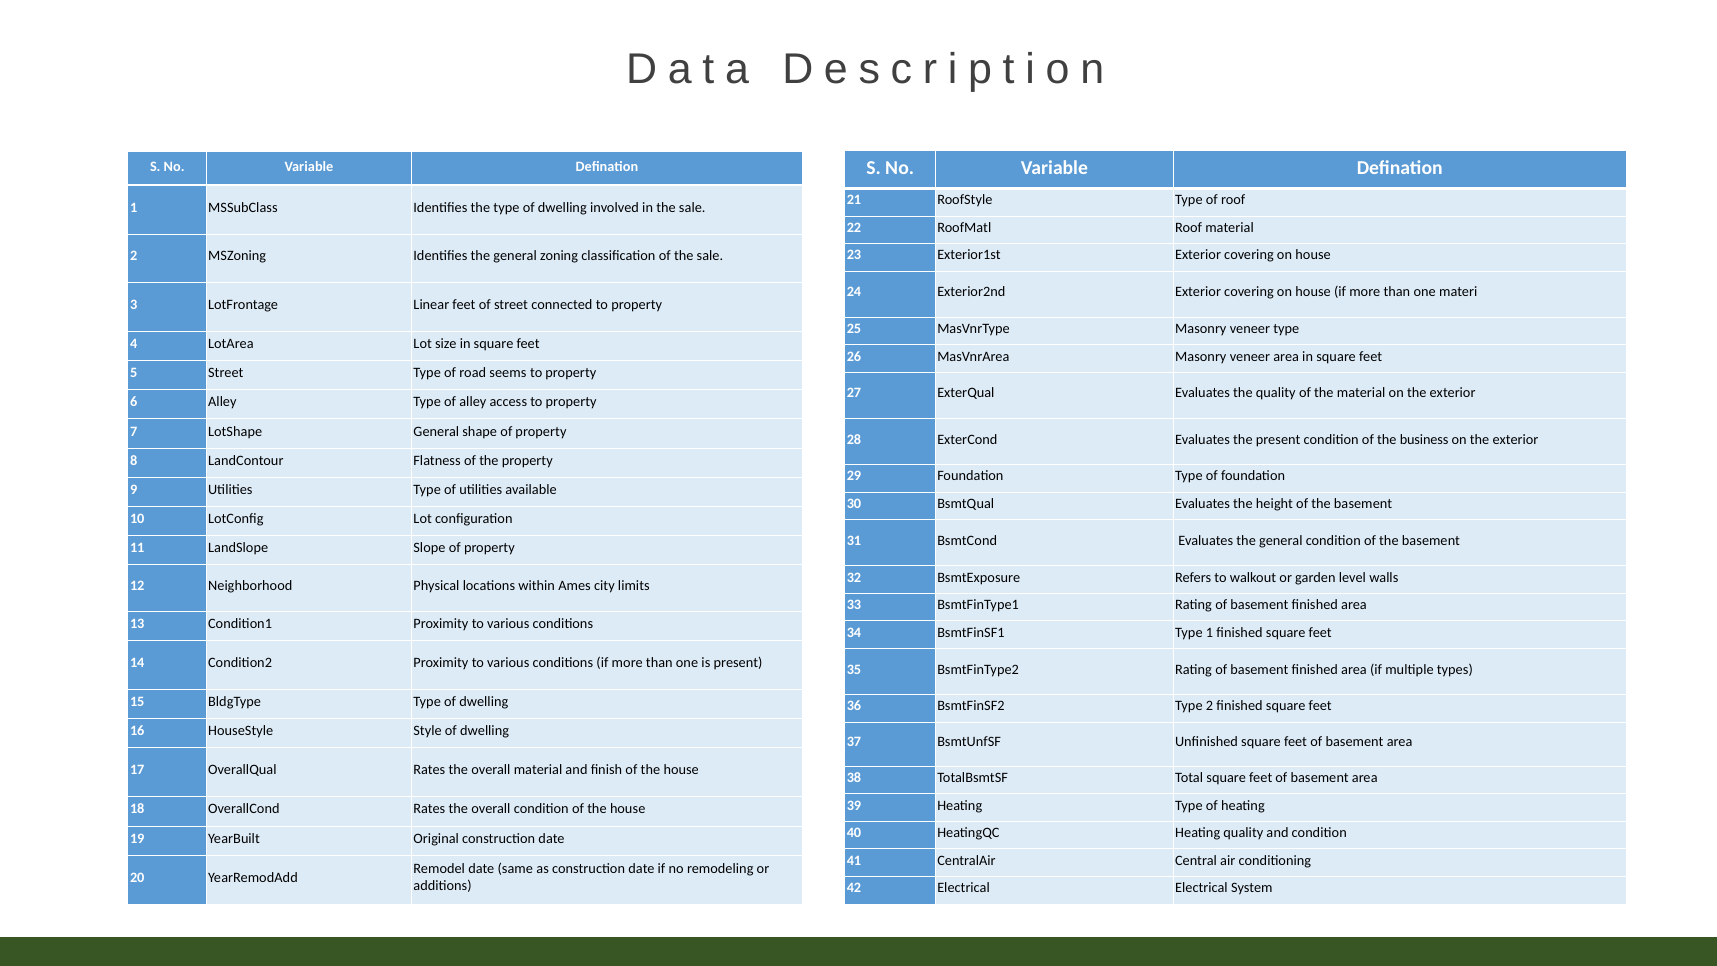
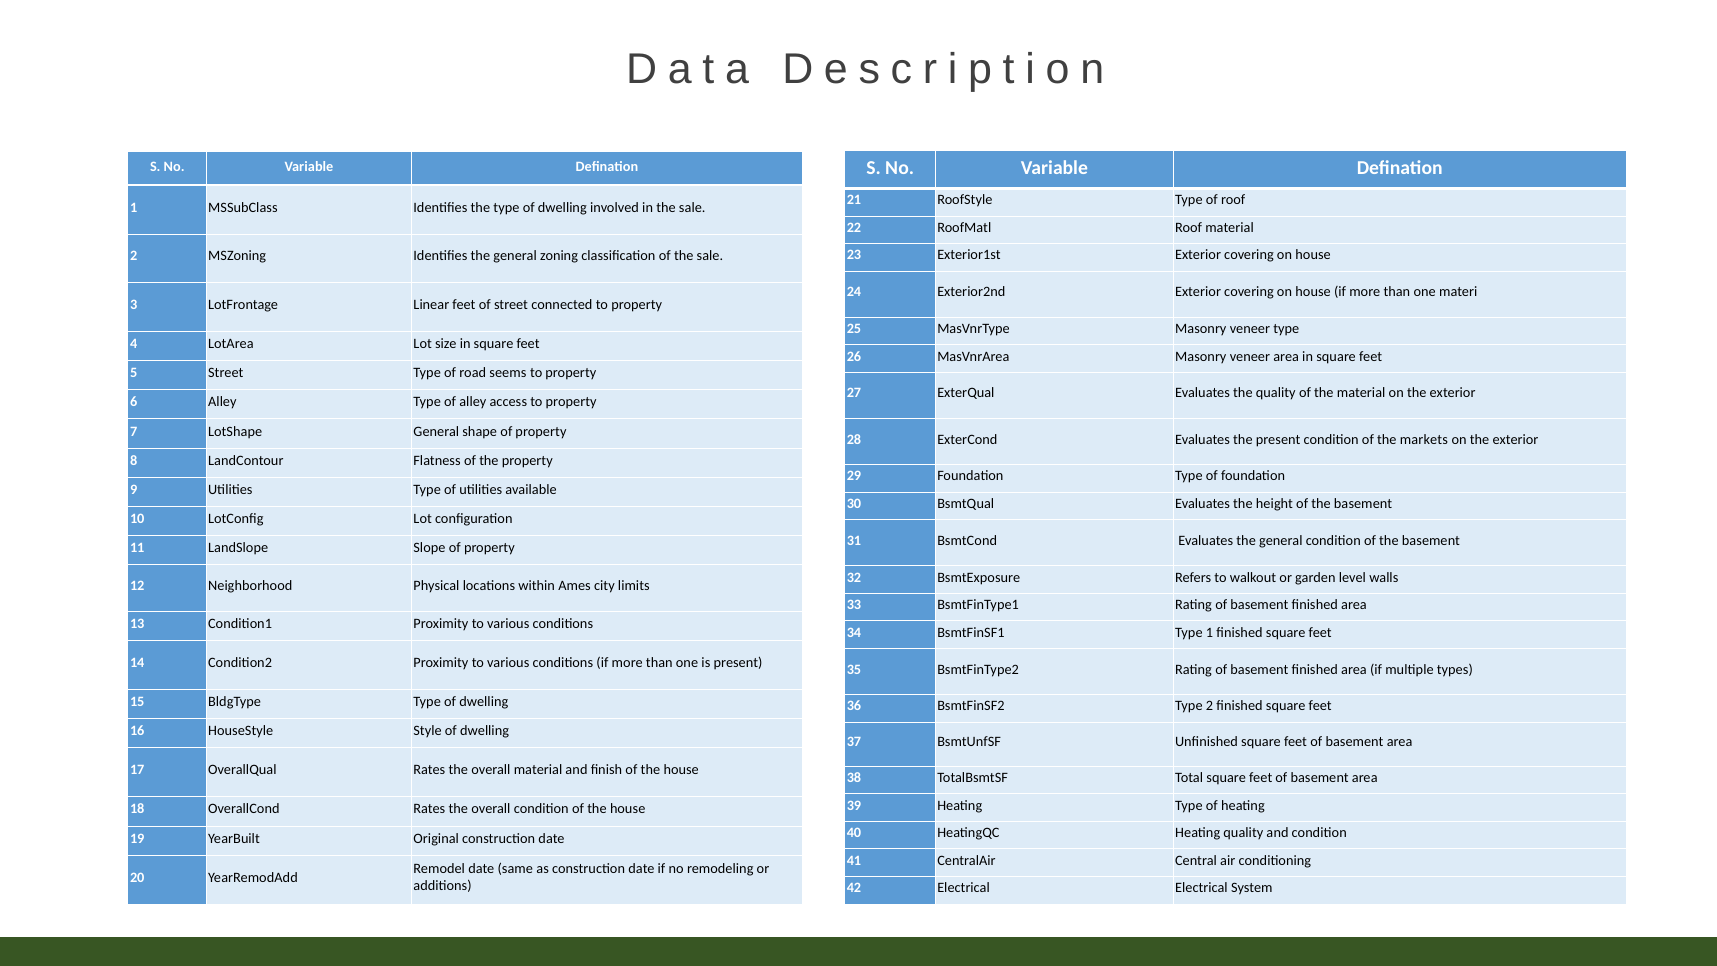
business: business -> markets (1424, 439)
